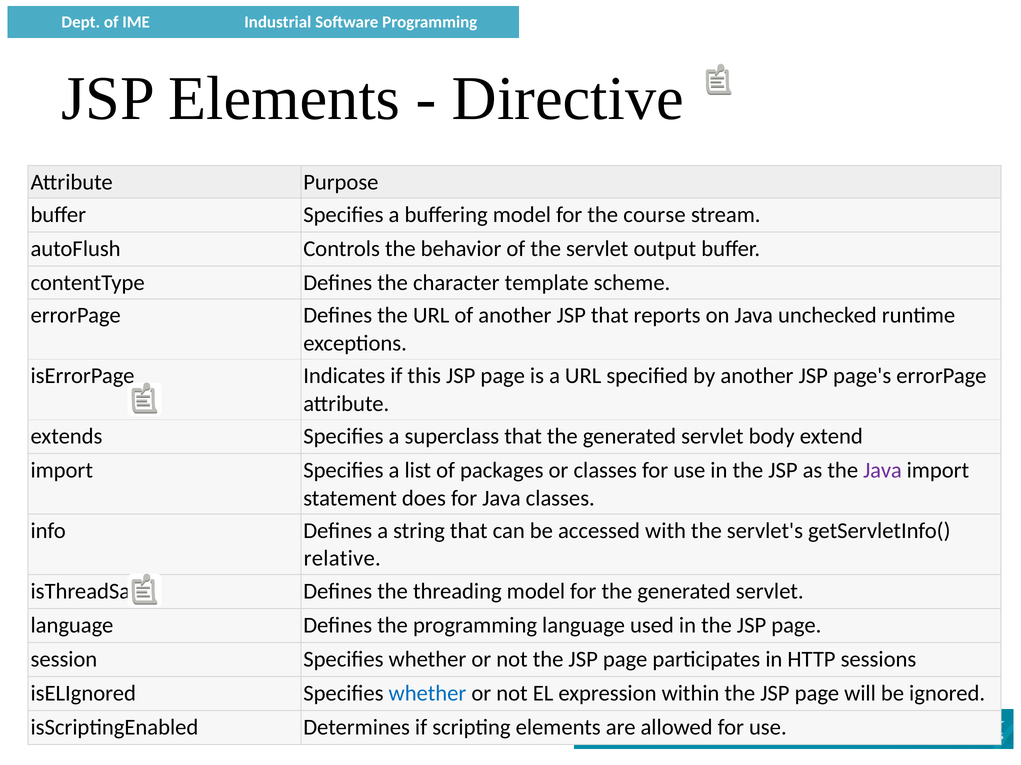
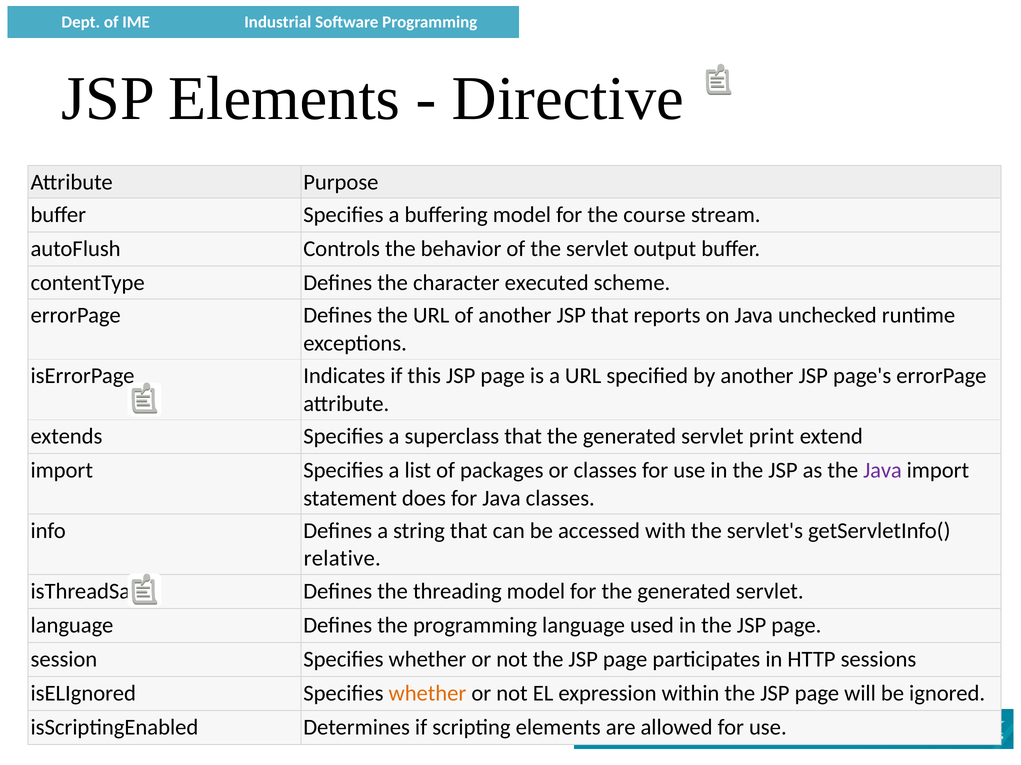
template: template -> executed (547, 283)
body: body -> print (772, 437)
whether colour: blue -> orange (427, 694)
